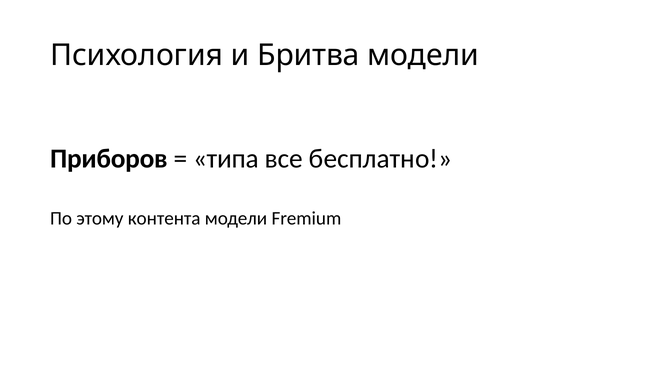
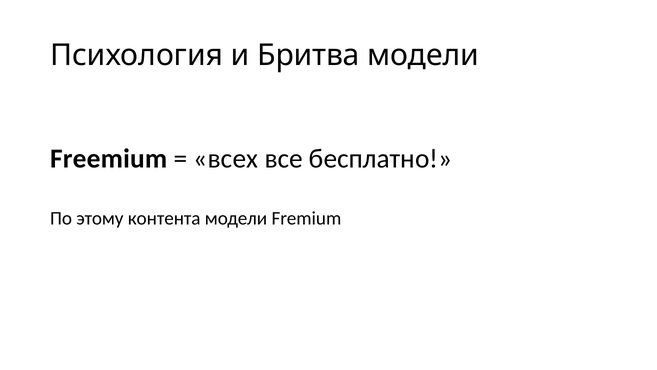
Приборов: Приборов -> Freemium (109, 158)
типа: типа -> всех (226, 158)
